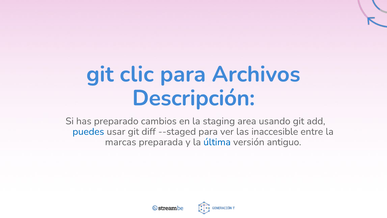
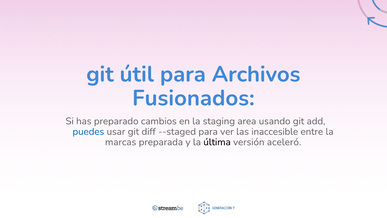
clic: clic -> útil (137, 74)
Descripción: Descripción -> Fusionados (193, 98)
última colour: blue -> black (217, 142)
antiguo: antiguo -> aceleró (284, 142)
